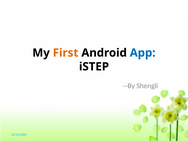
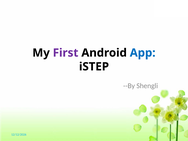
First colour: orange -> purple (66, 53)
